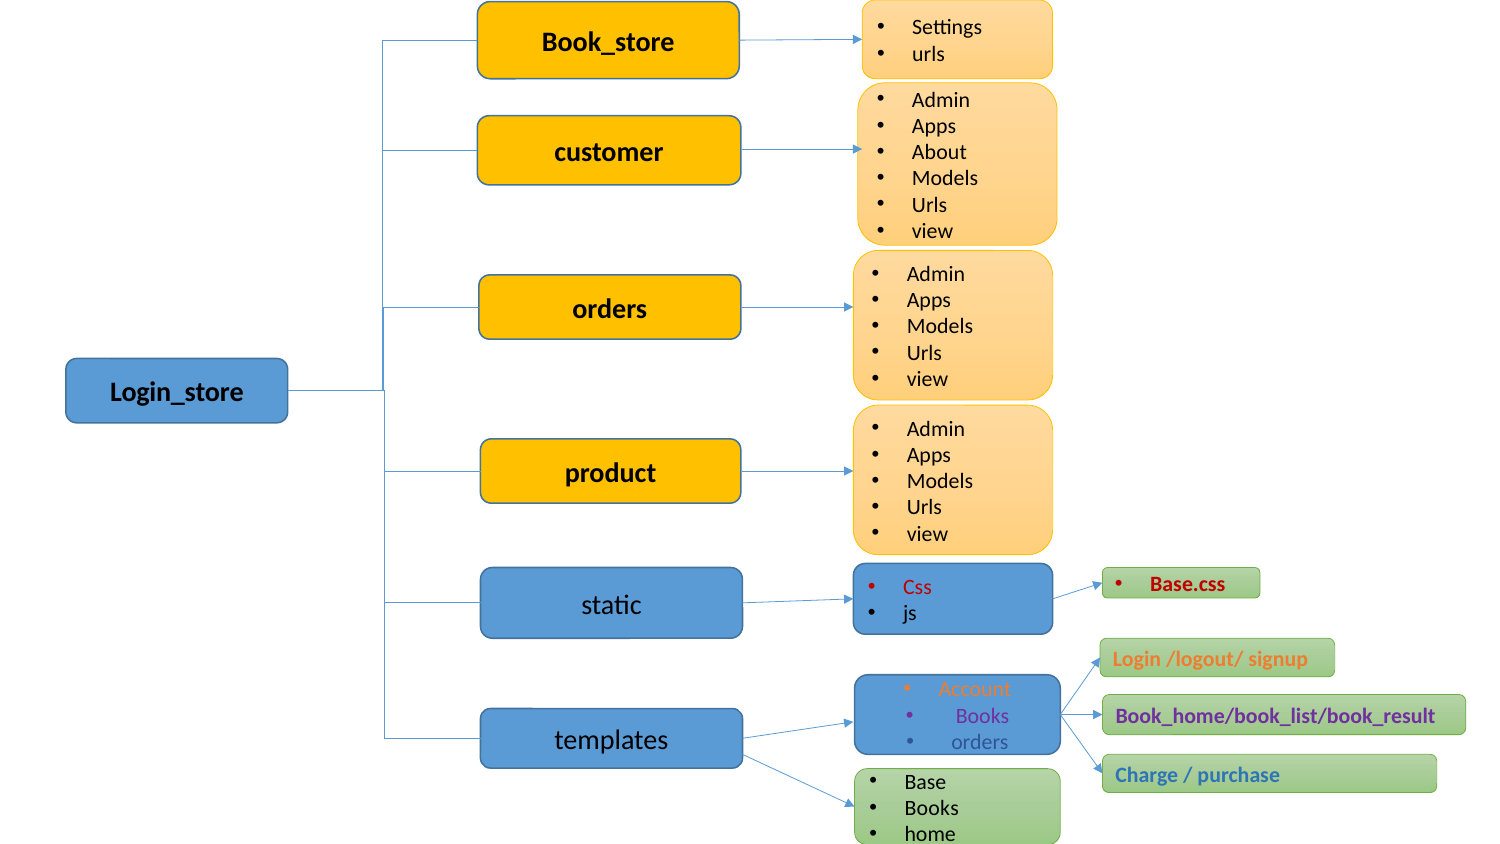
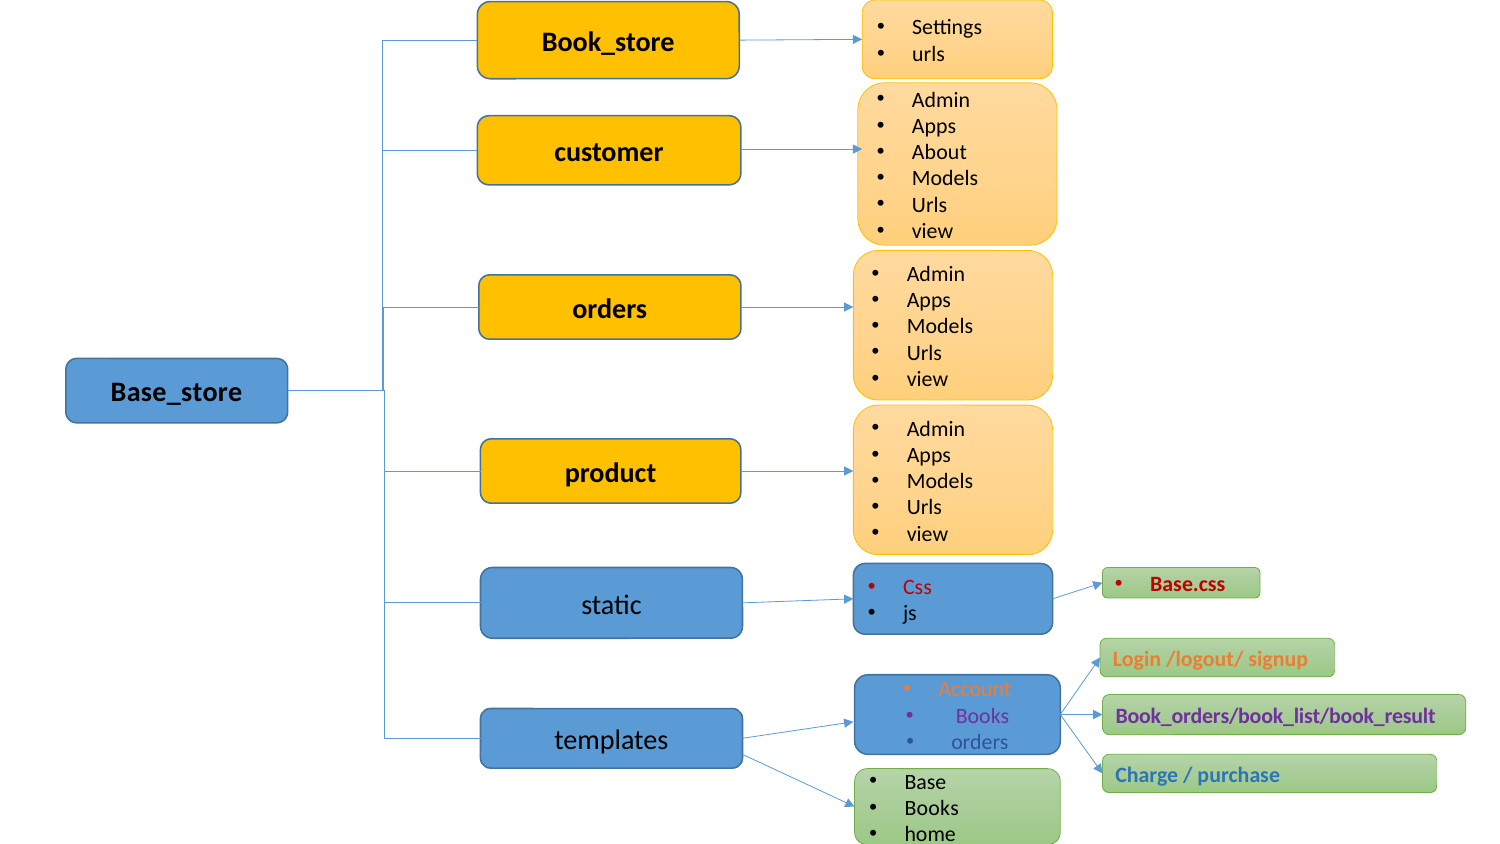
Login_store: Login_store -> Base_store (177, 392)
Book_home/book_list/book_result: Book_home/book_list/book_result -> Book_orders/book_list/book_result (1276, 716)
